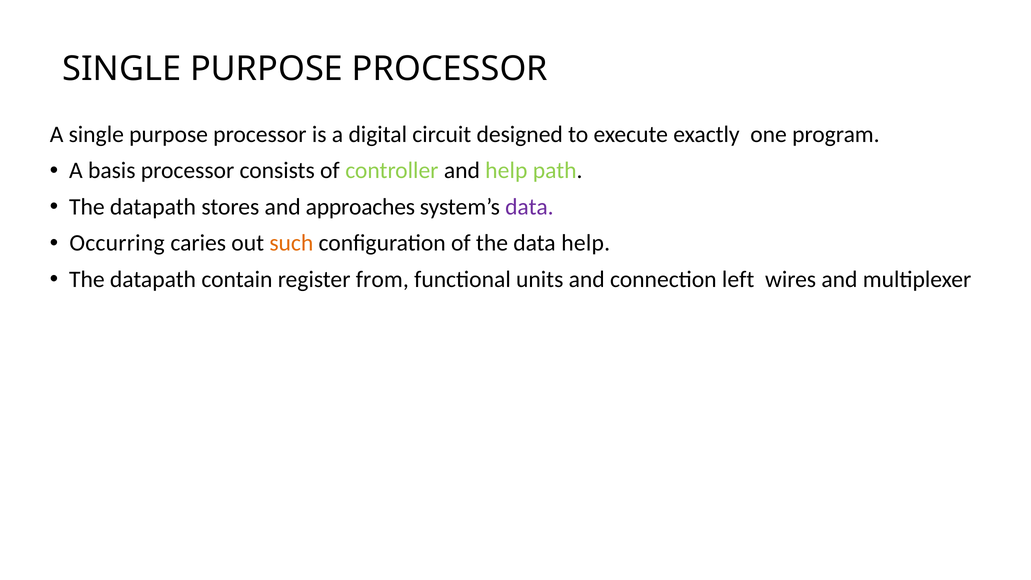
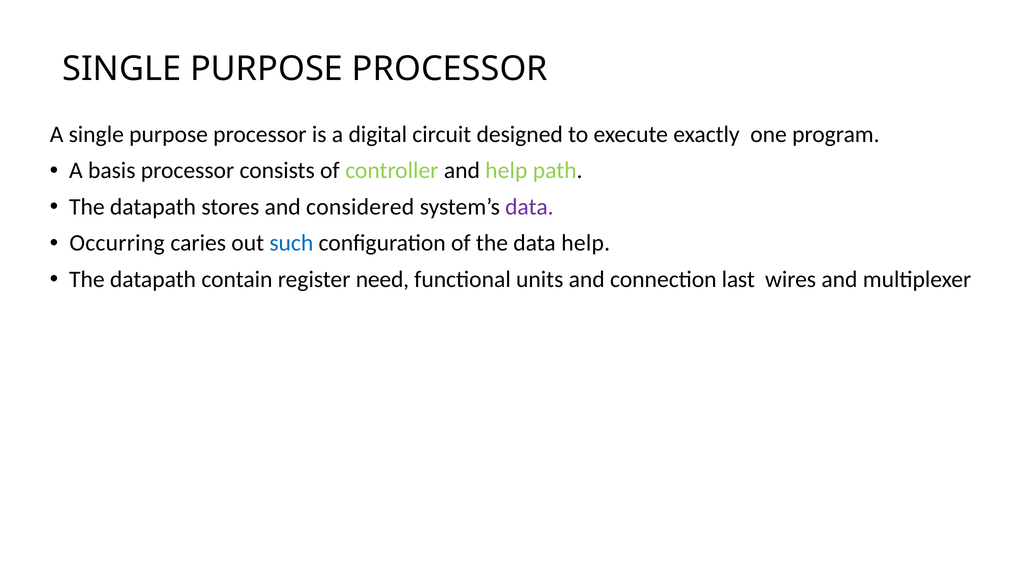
approaches: approaches -> considered (360, 207)
such colour: orange -> blue (291, 243)
from: from -> need (382, 279)
left: left -> last (738, 279)
